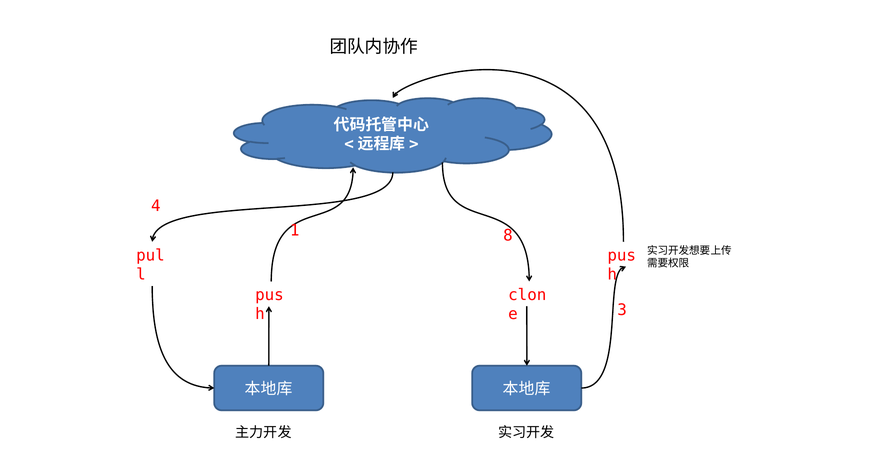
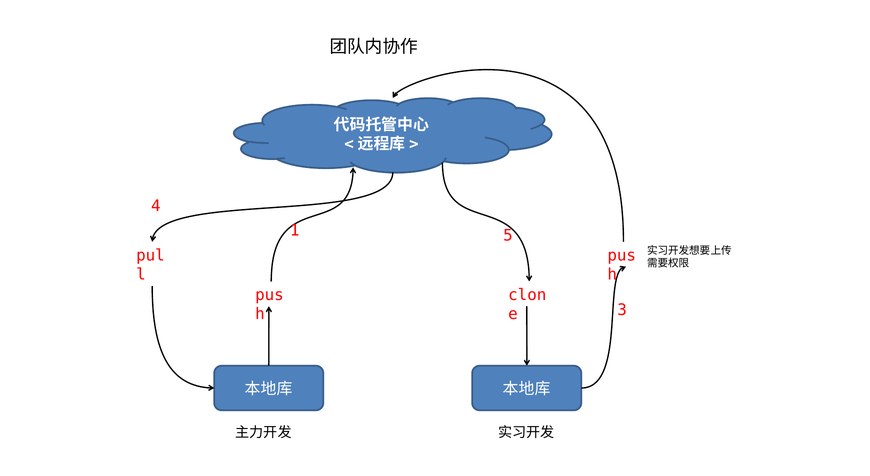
8: 8 -> 5 (508, 236)
